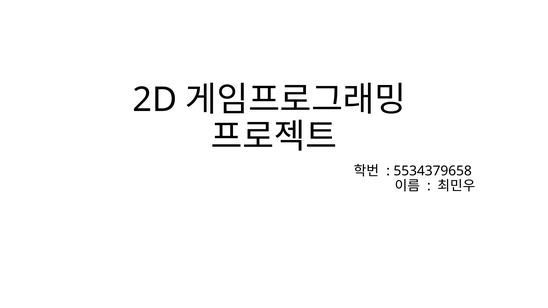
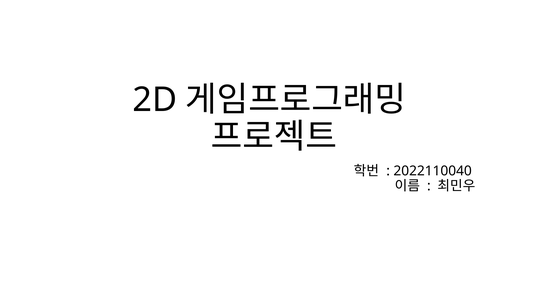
5534379658: 5534379658 -> 2022110040 (433, 171)
